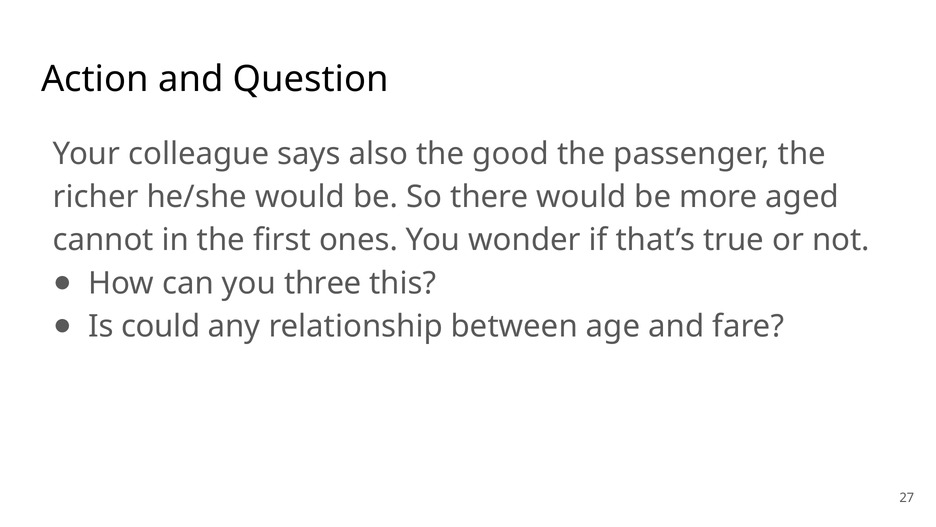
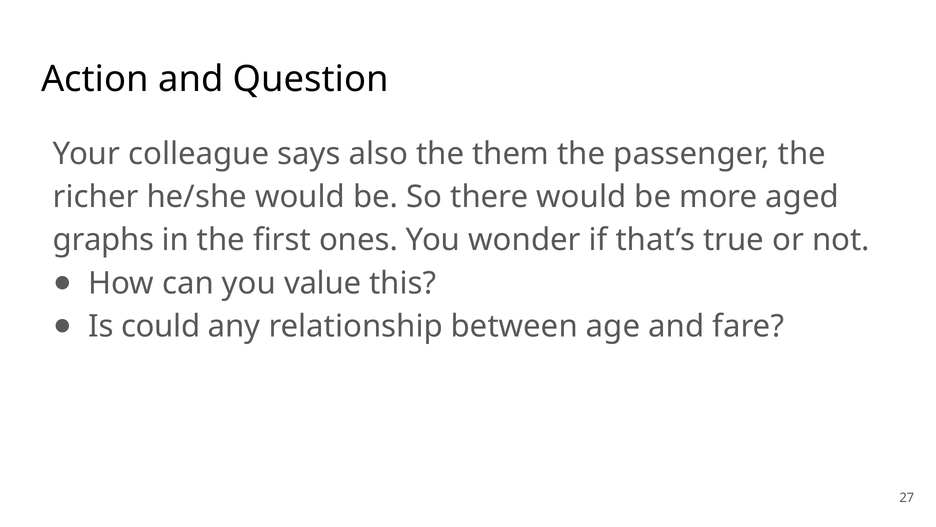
good: good -> them (511, 154)
cannot: cannot -> graphs (103, 240)
three: three -> value (323, 283)
